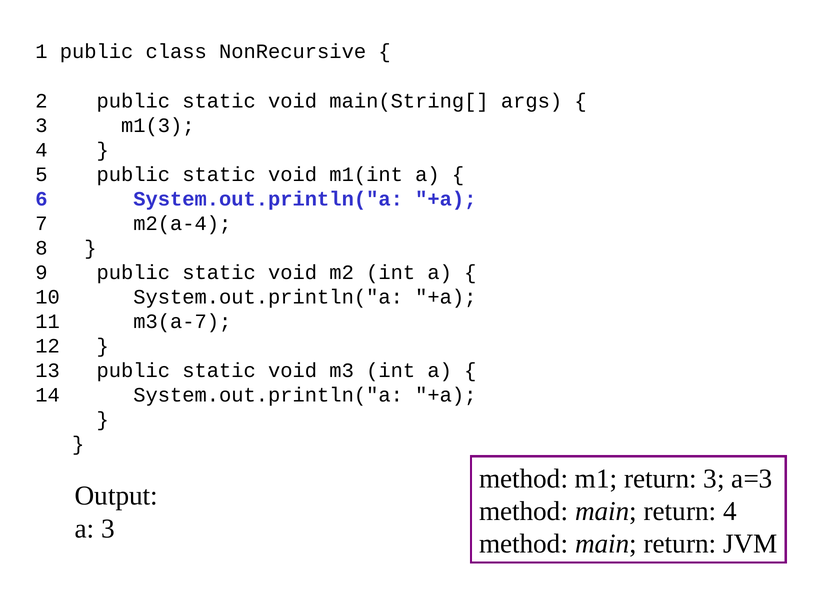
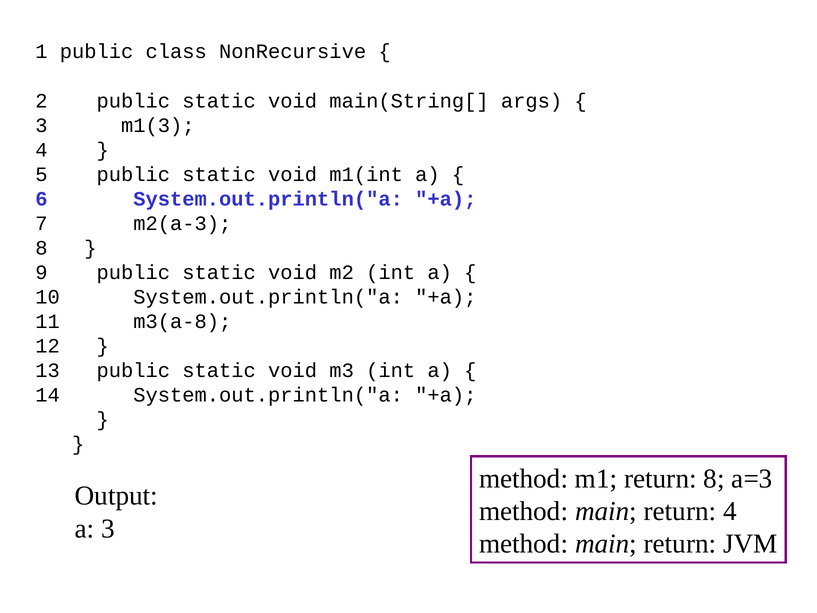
m2(a-4: m2(a-4 -> m2(a-3 (182, 223)
m3(a-7: m3(a-7 -> m3(a-8 (182, 321)
return 3: 3 -> 8 (714, 478)
